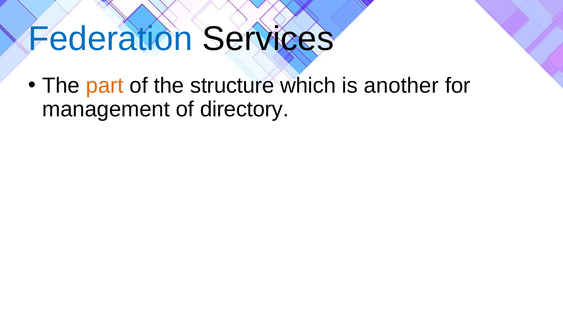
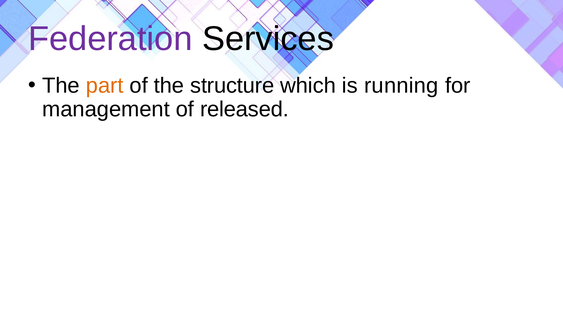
Federation colour: blue -> purple (110, 39)
another: another -> running (401, 86)
directory: directory -> released (244, 109)
